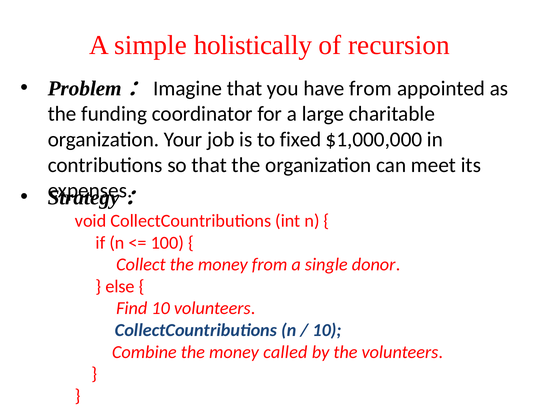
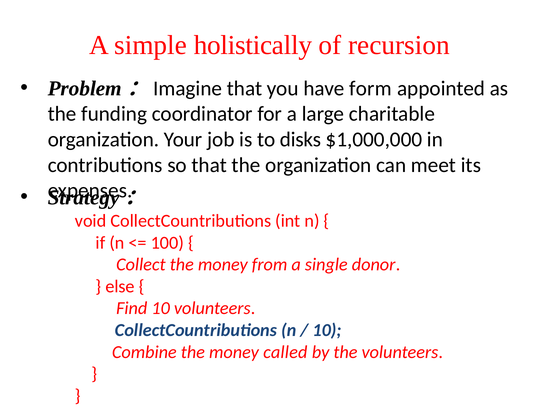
have from: from -> form (371, 88)
fixed: fixed -> disks (301, 139)
